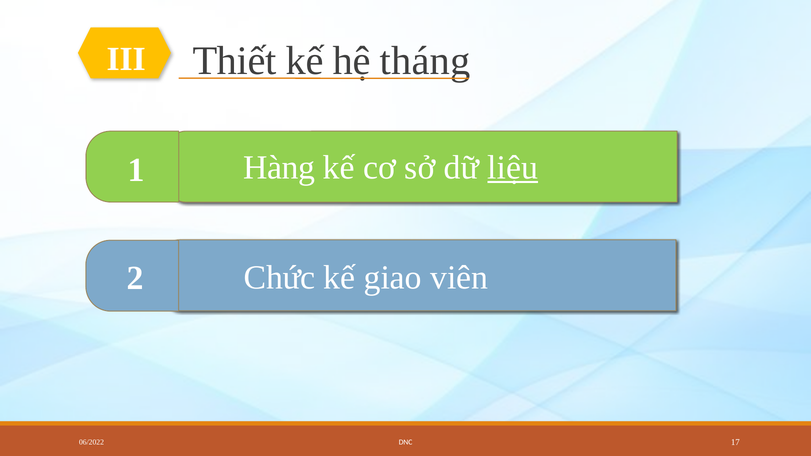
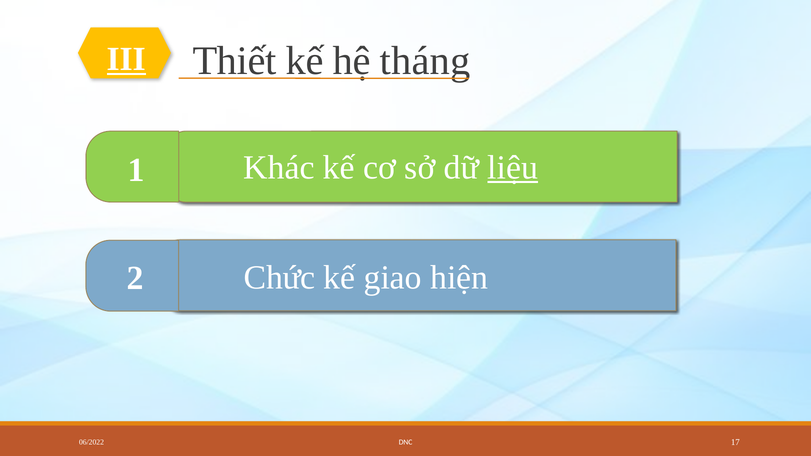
III underline: none -> present (126, 59)
Hàng: Hàng -> Khác (279, 168)
viên: viên -> hiện (459, 278)
